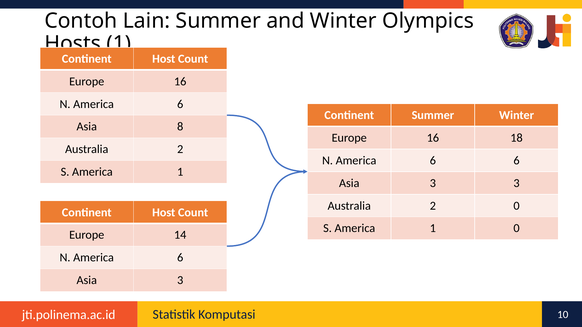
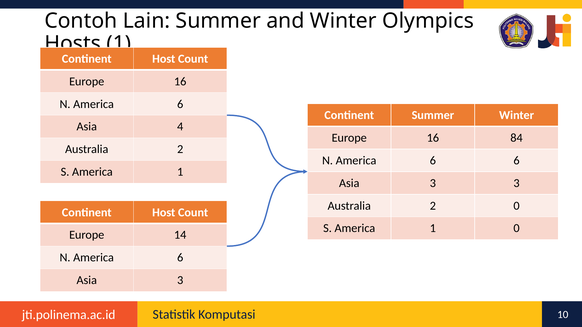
8: 8 -> 4 (180, 127)
18: 18 -> 84 (517, 138)
